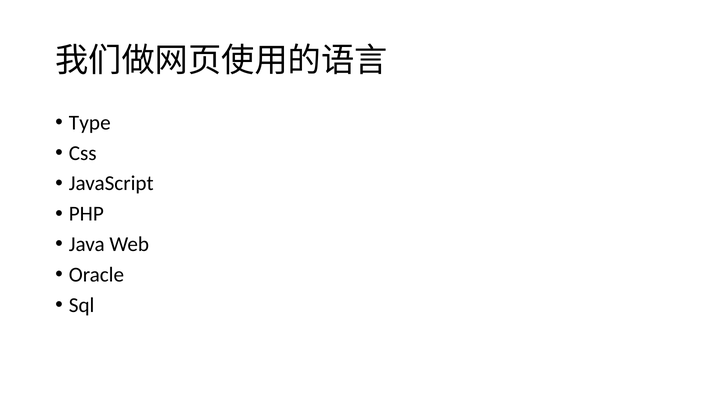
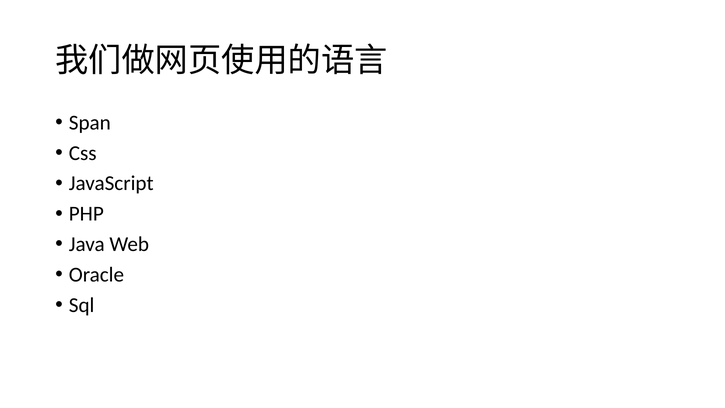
Type: Type -> Span (90, 123)
